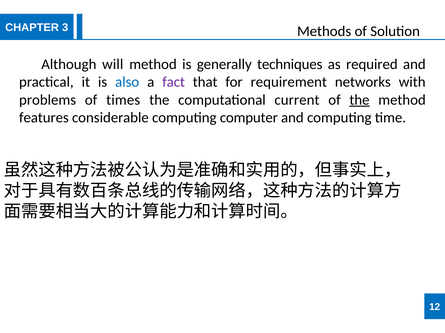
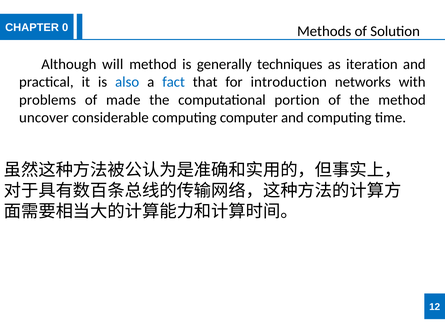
3: 3 -> 0 (65, 27)
required: required -> iteration (372, 64)
fact colour: purple -> blue (174, 82)
requirement: requirement -> introduction (289, 82)
times: times -> made (123, 100)
current: current -> portion (297, 100)
the underline: present -> none (359, 100)
features: features -> uncover (44, 118)
